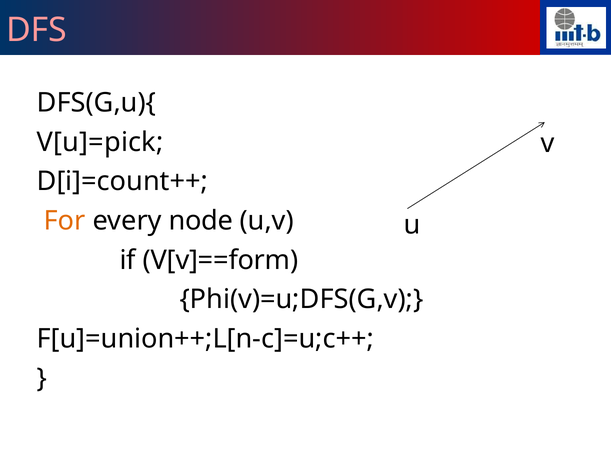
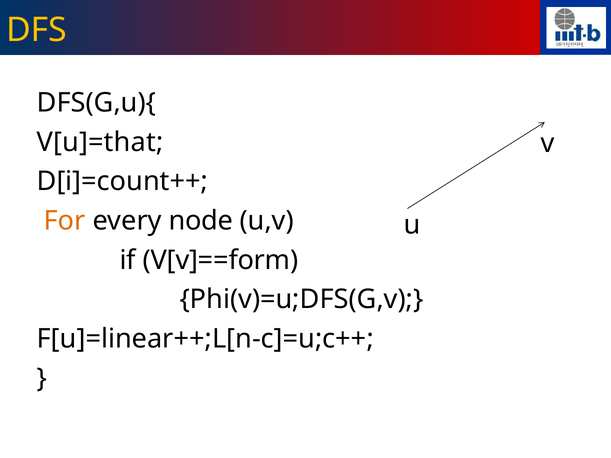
DFS colour: pink -> yellow (36, 30)
V[u]=pick: V[u]=pick -> V[u]=that (100, 142)
F[u]=union++;L[n-c]=u;c++: F[u]=union++;L[n-c]=u;c++ -> F[u]=linear++;L[n-c]=u;c++ (205, 339)
